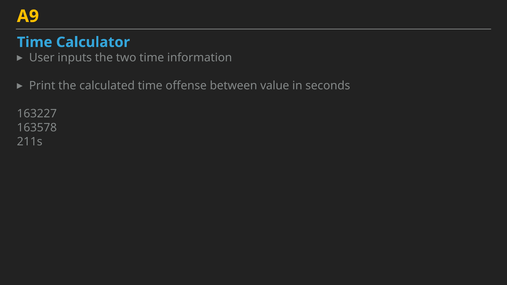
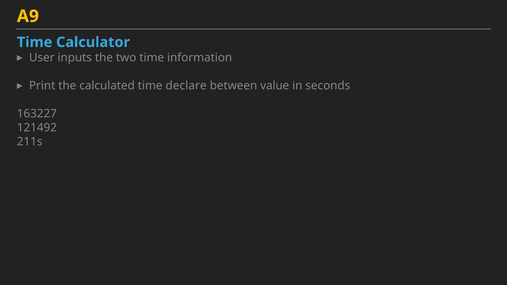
offense: offense -> declare (186, 86)
163578: 163578 -> 121492 (37, 128)
